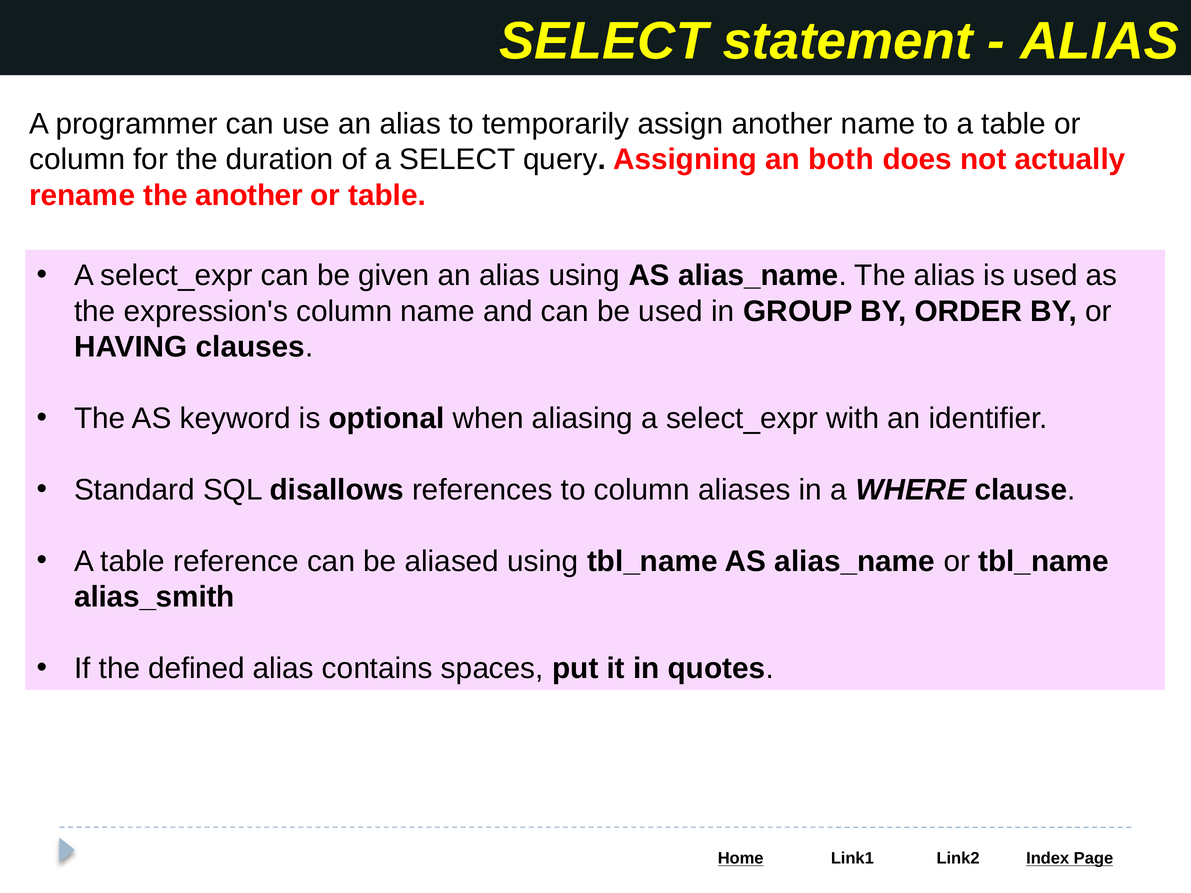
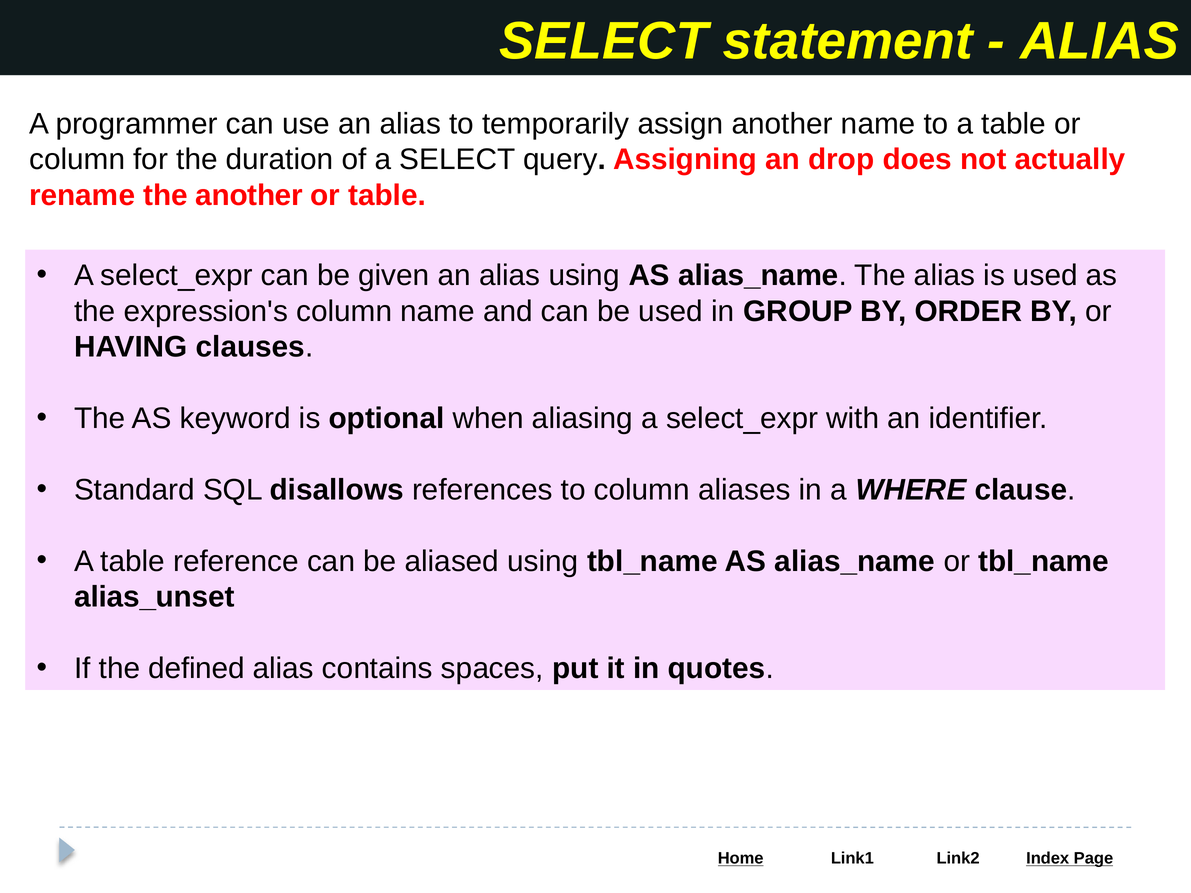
both: both -> drop (841, 160)
alias_smith: alias_smith -> alias_unset (154, 597)
